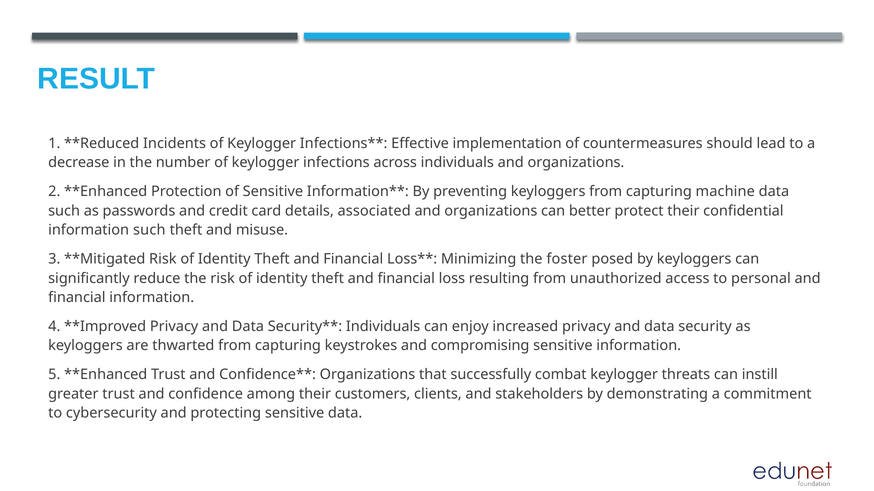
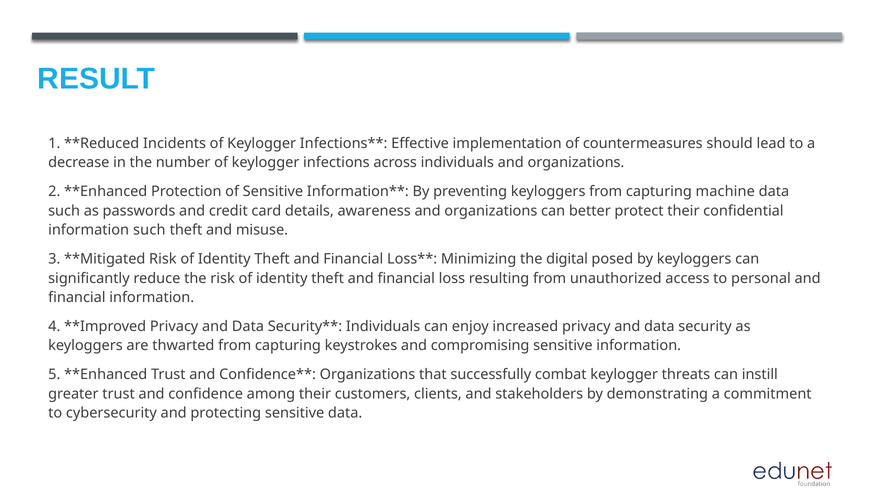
associated: associated -> awareness (374, 211)
foster: foster -> digital (567, 259)
